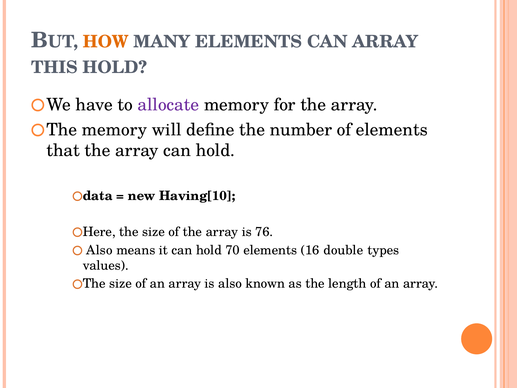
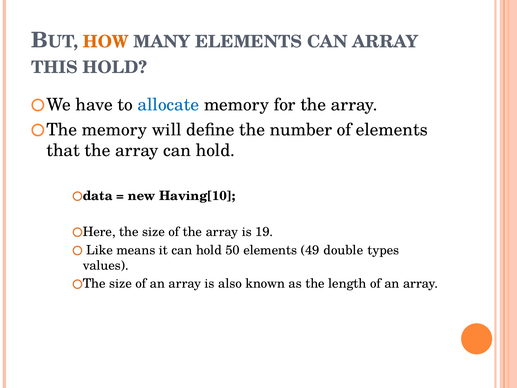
allocate colour: purple -> blue (168, 105)
76: 76 -> 19 (264, 232)
Also: Also -> Like (100, 250)
70: 70 -> 50 (233, 250)
16: 16 -> 49 (310, 250)
